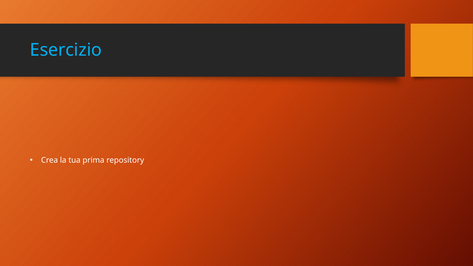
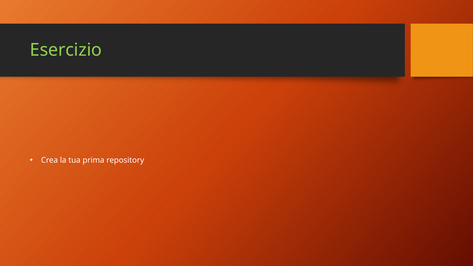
Esercizio colour: light blue -> light green (66, 50)
